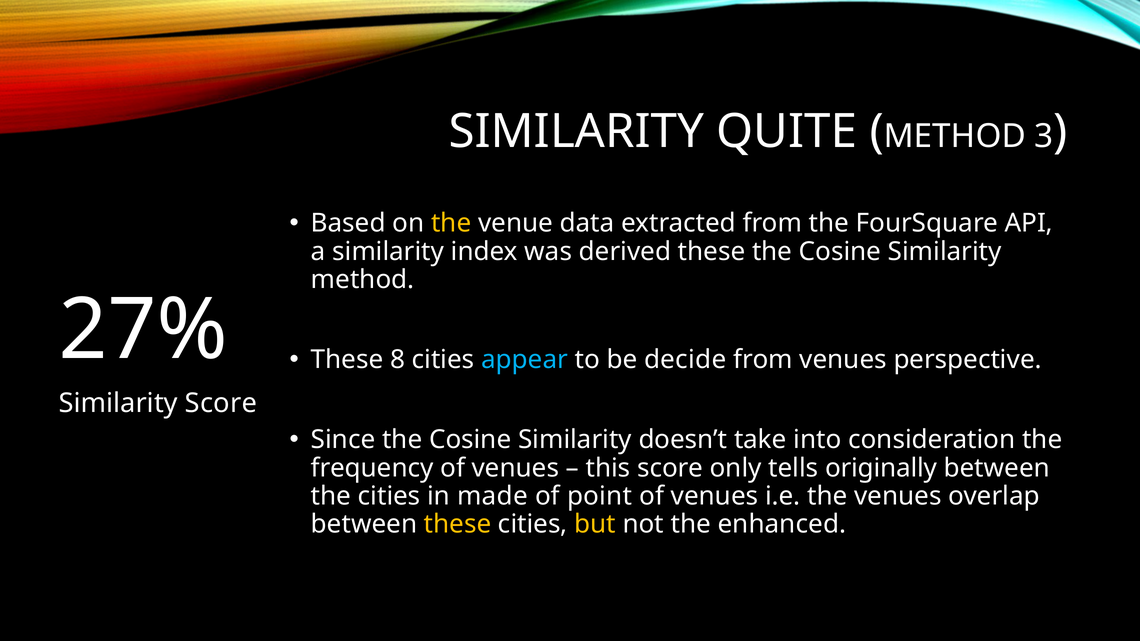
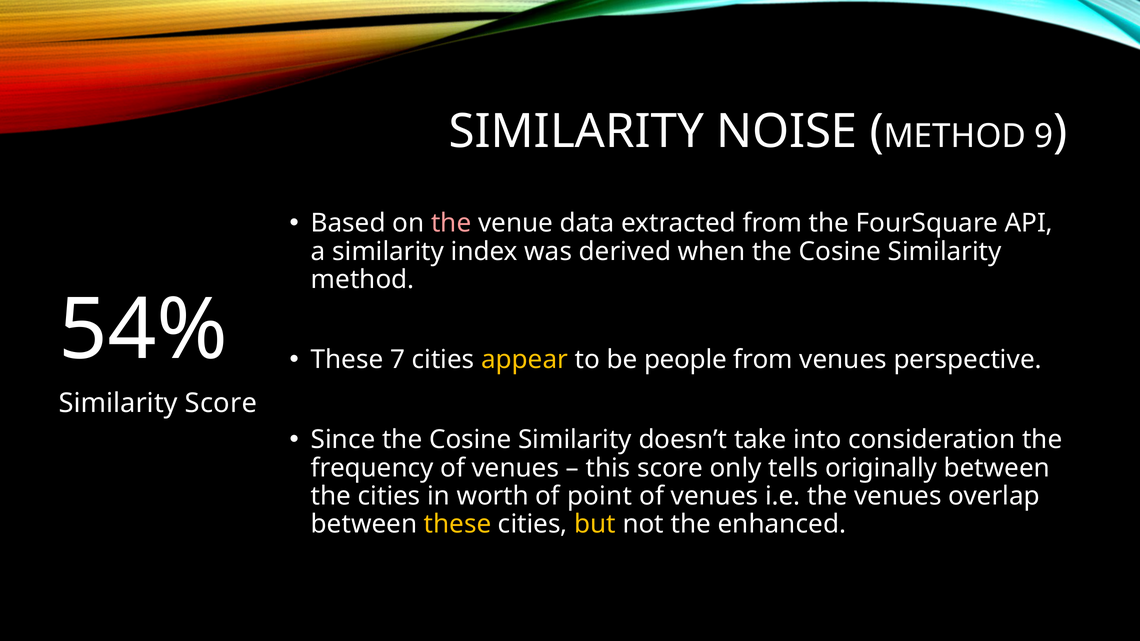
QUITE: QUITE -> NOISE (787, 132)
3: 3 -> 9 (1044, 136)
the colour: yellow -> pink (451, 223)
derived these: these -> when (712, 252)
27%: 27% -> 54% (143, 330)
8: 8 -> 7 (398, 360)
appear colour: light blue -> yellow (525, 360)
decide: decide -> people (685, 360)
made: made -> worth (493, 496)
